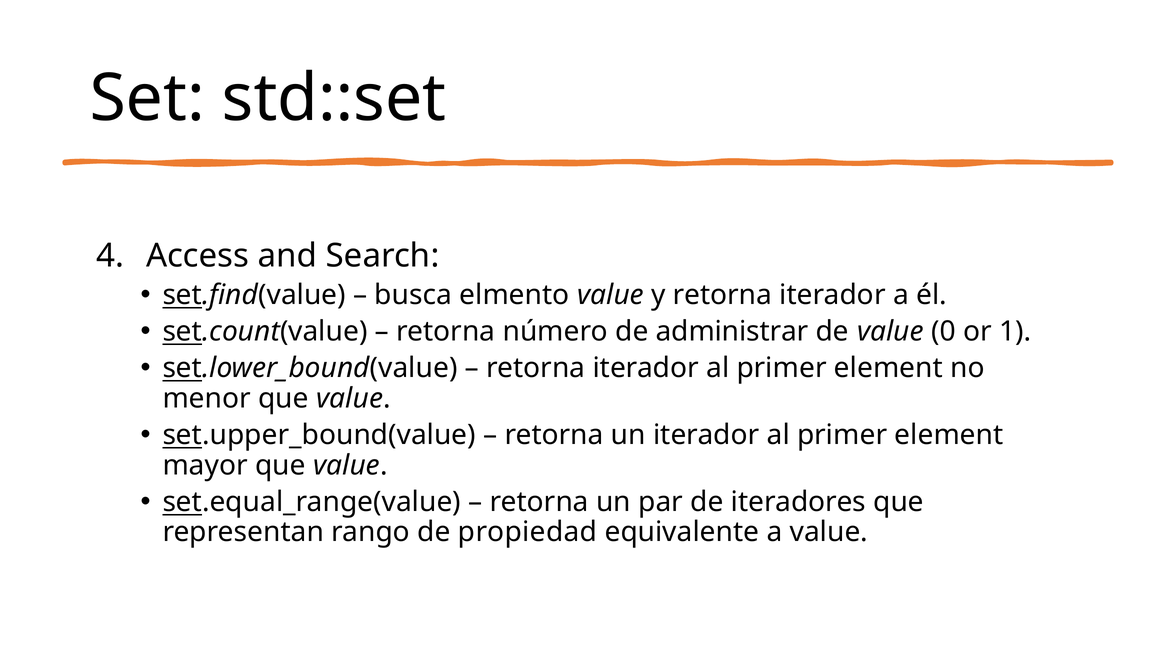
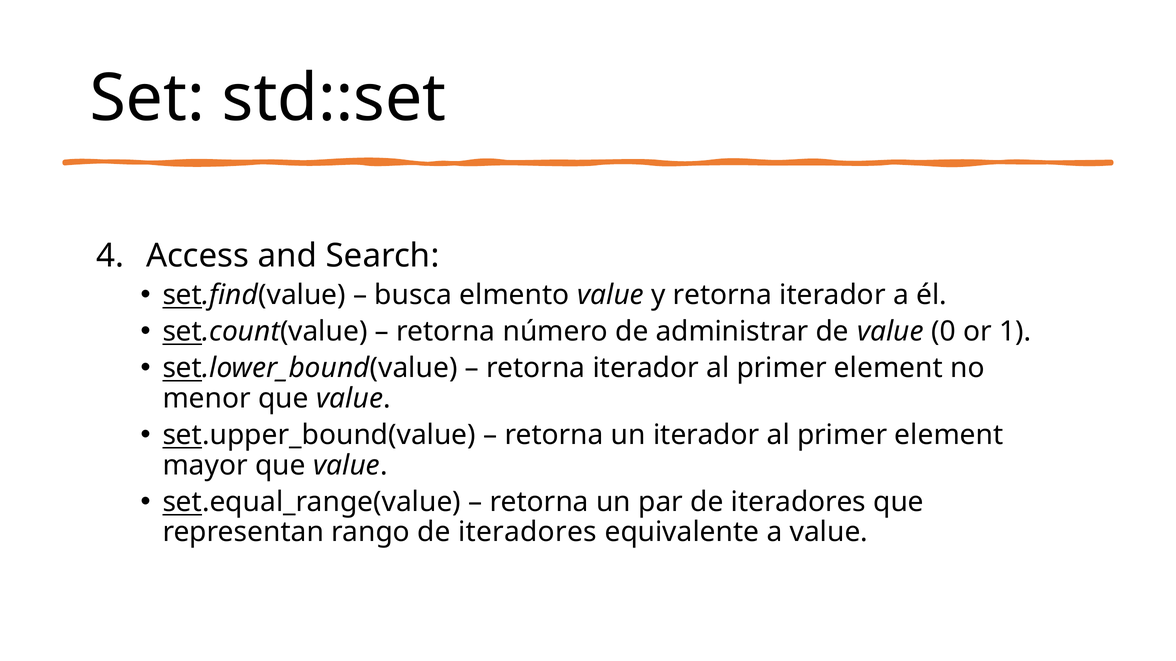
rango de propiedad: propiedad -> iteradores (527, 533)
